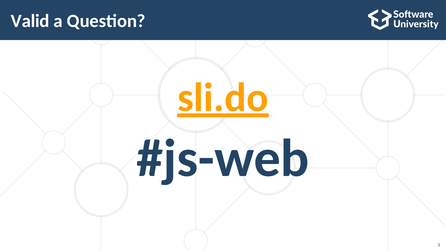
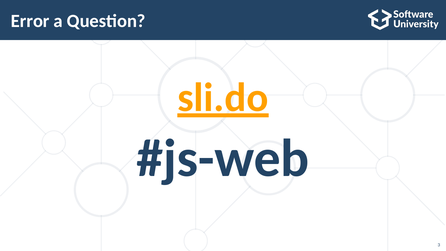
Valid: Valid -> Error (30, 21)
